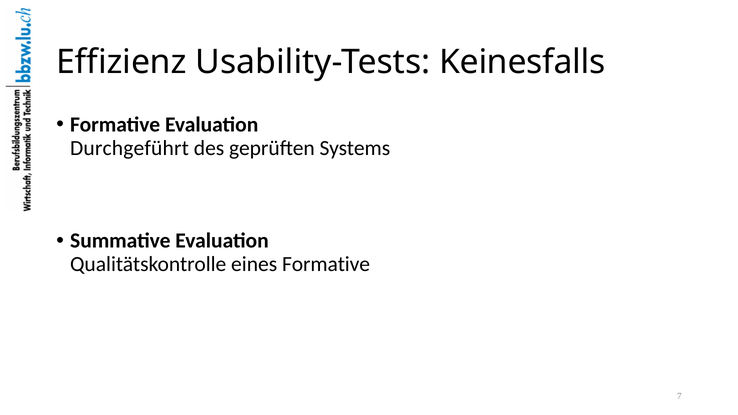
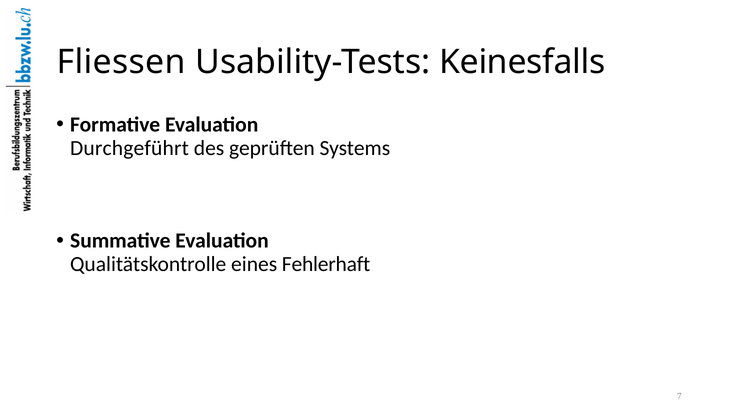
Effizienz: Effizienz -> Fliessen (121, 62)
eines Formative: Formative -> Fehlerhaft (326, 264)
